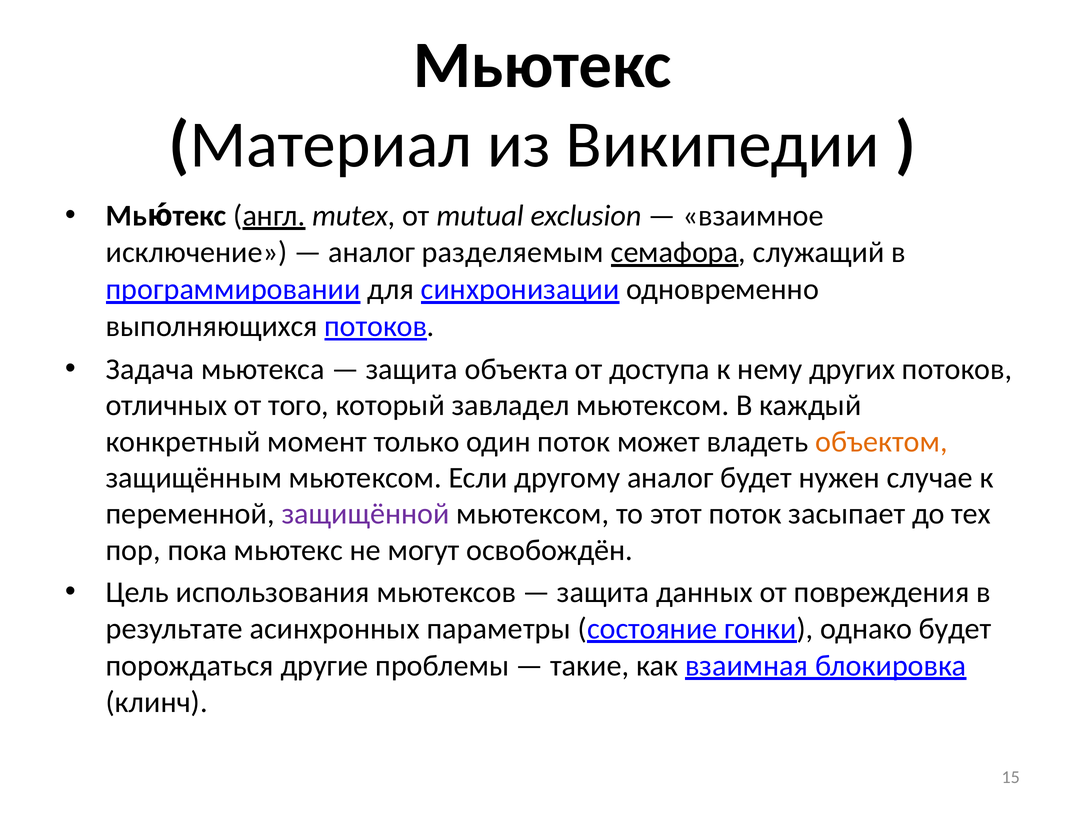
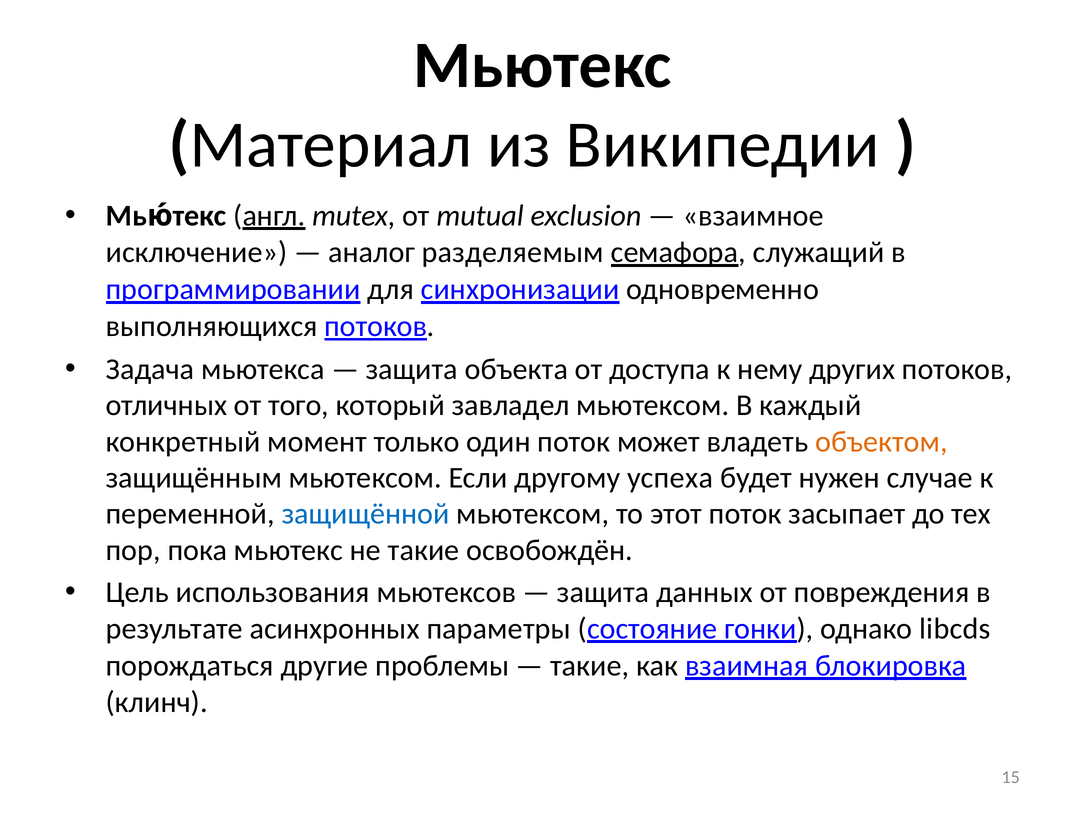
другому аналог: аналог -> успеха (670, 478)
защищённой colour: purple -> blue (365, 514)
не могут: могут -> такие (424, 550)
однако будет: будет -> libcds (955, 628)
